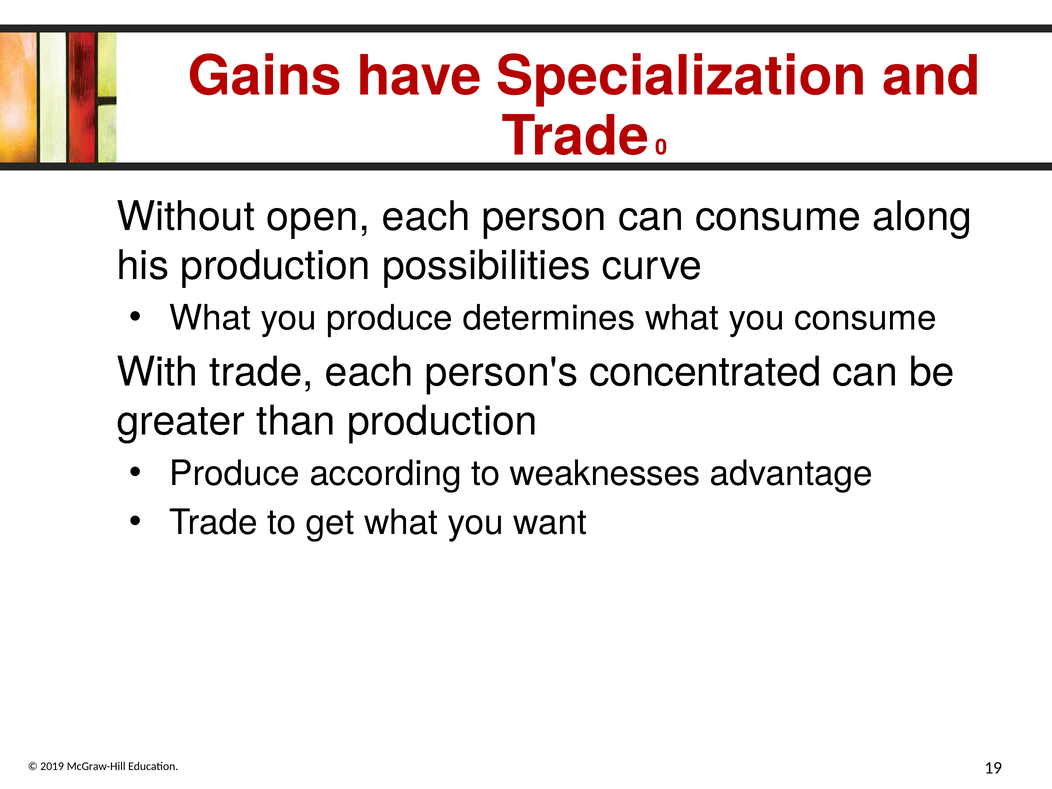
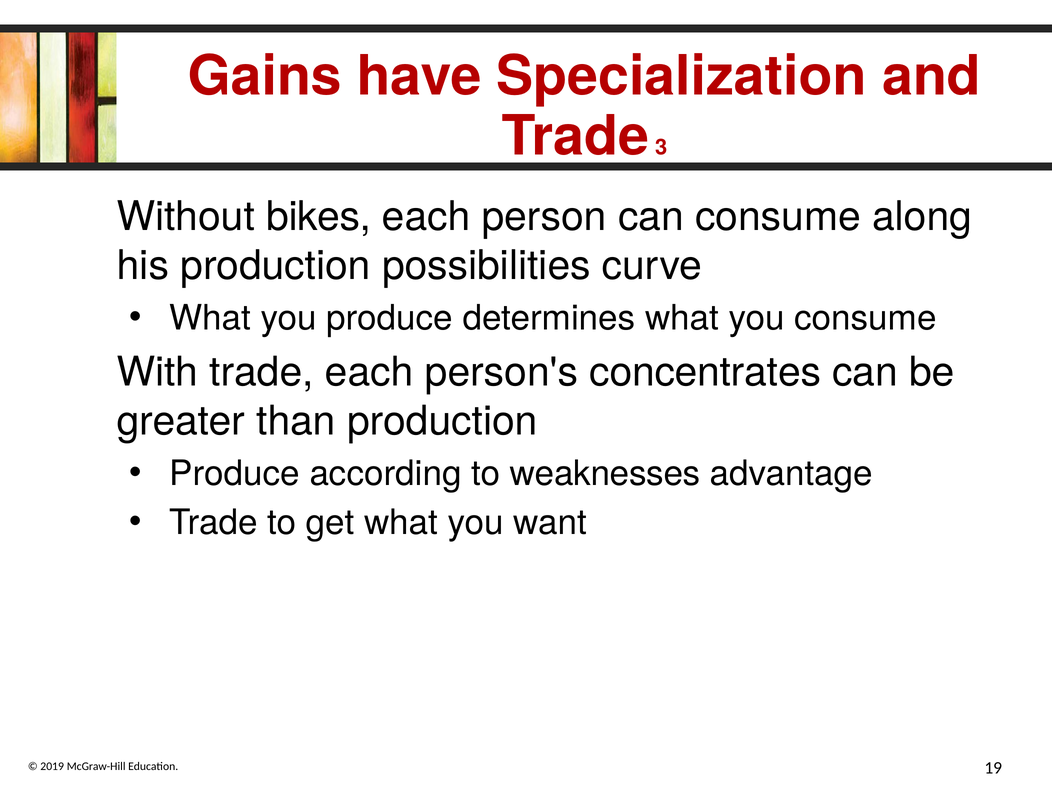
0: 0 -> 3 (661, 147)
open: open -> bikes (319, 217)
concentrated: concentrated -> concentrates (705, 372)
